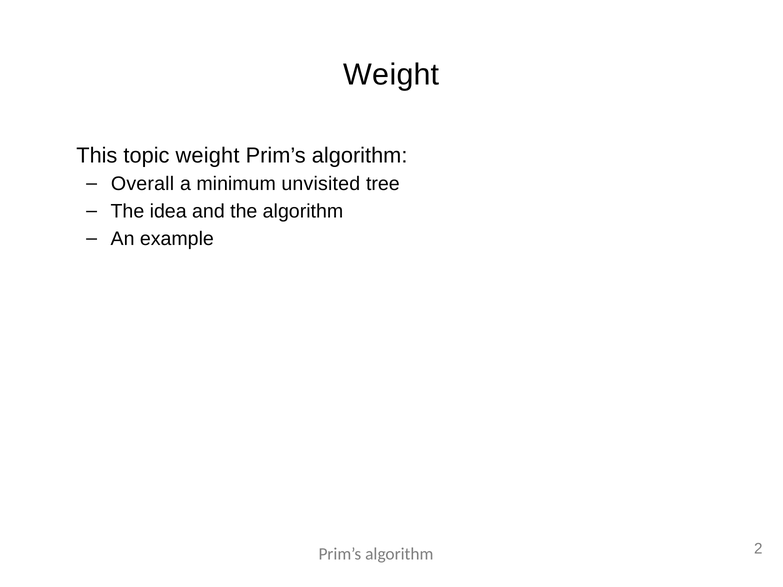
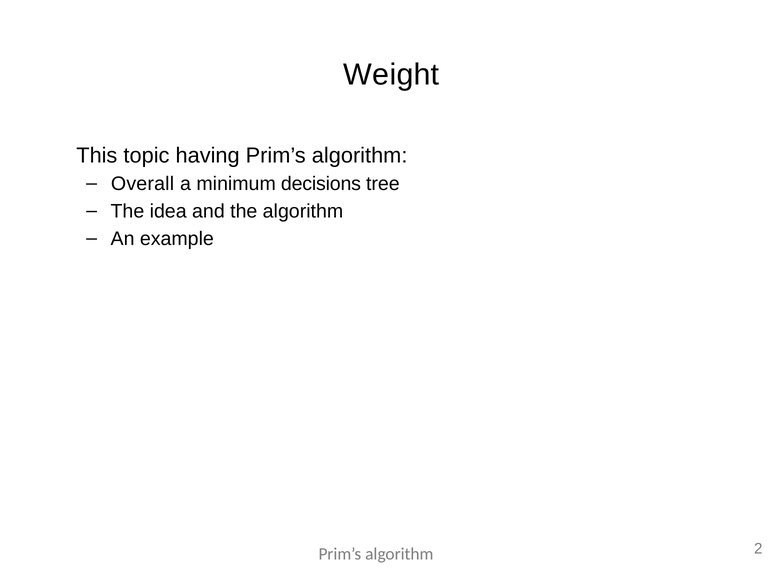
topic weight: weight -> having (208, 156)
unvisited: unvisited -> decisions (321, 184)
